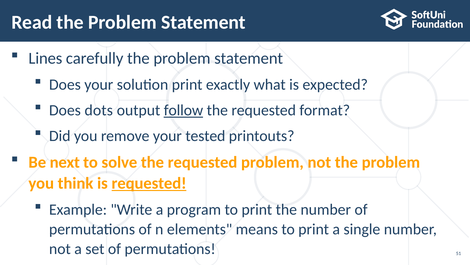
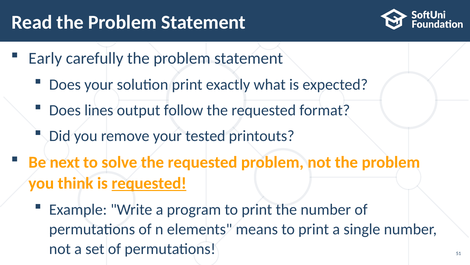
Lines: Lines -> Early (45, 58)
dots: dots -> lines (99, 110)
follow underline: present -> none (183, 110)
